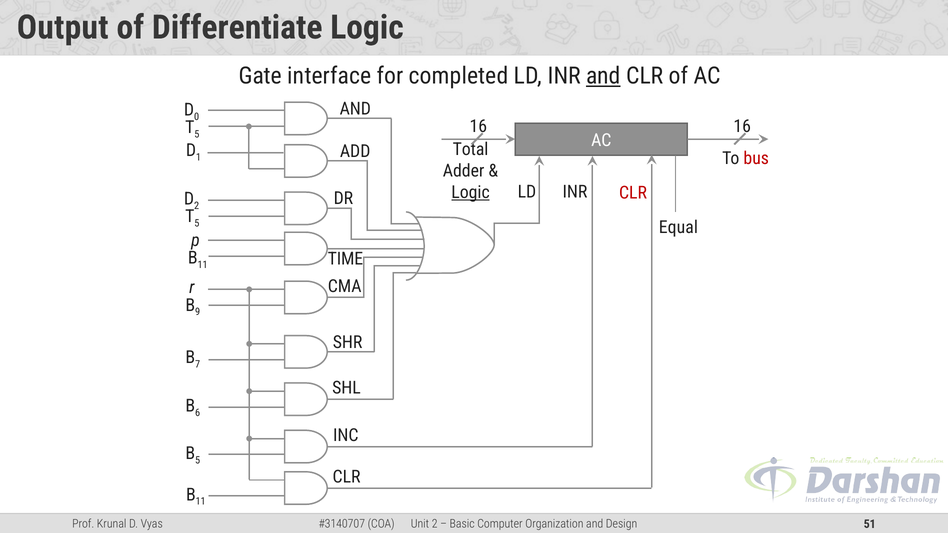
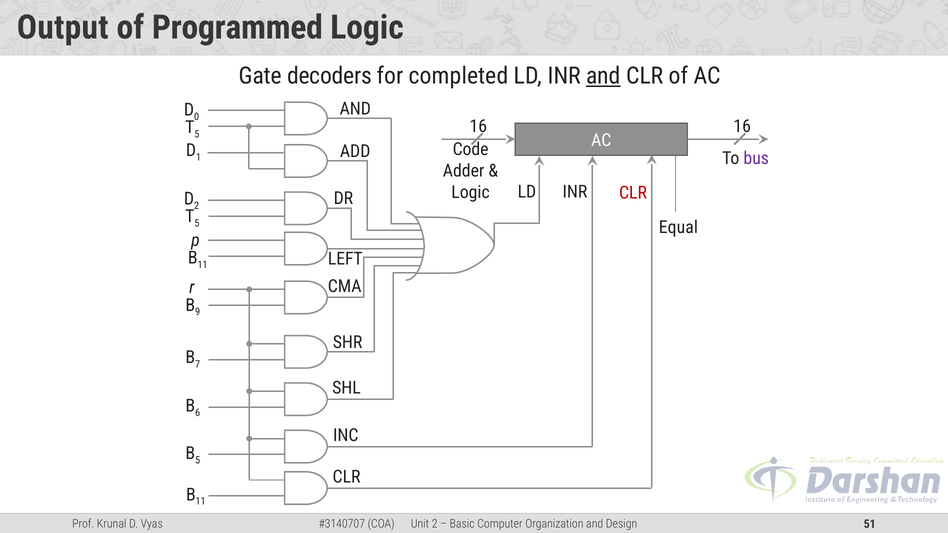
Differentiate: Differentiate -> Programmed (237, 27)
interface: interface -> decoders (330, 76)
Total: Total -> Code (471, 150)
bus colour: red -> purple (756, 158)
Logic underline: present -> none (471, 192)
TIME: TIME -> LEFT (345, 259)
